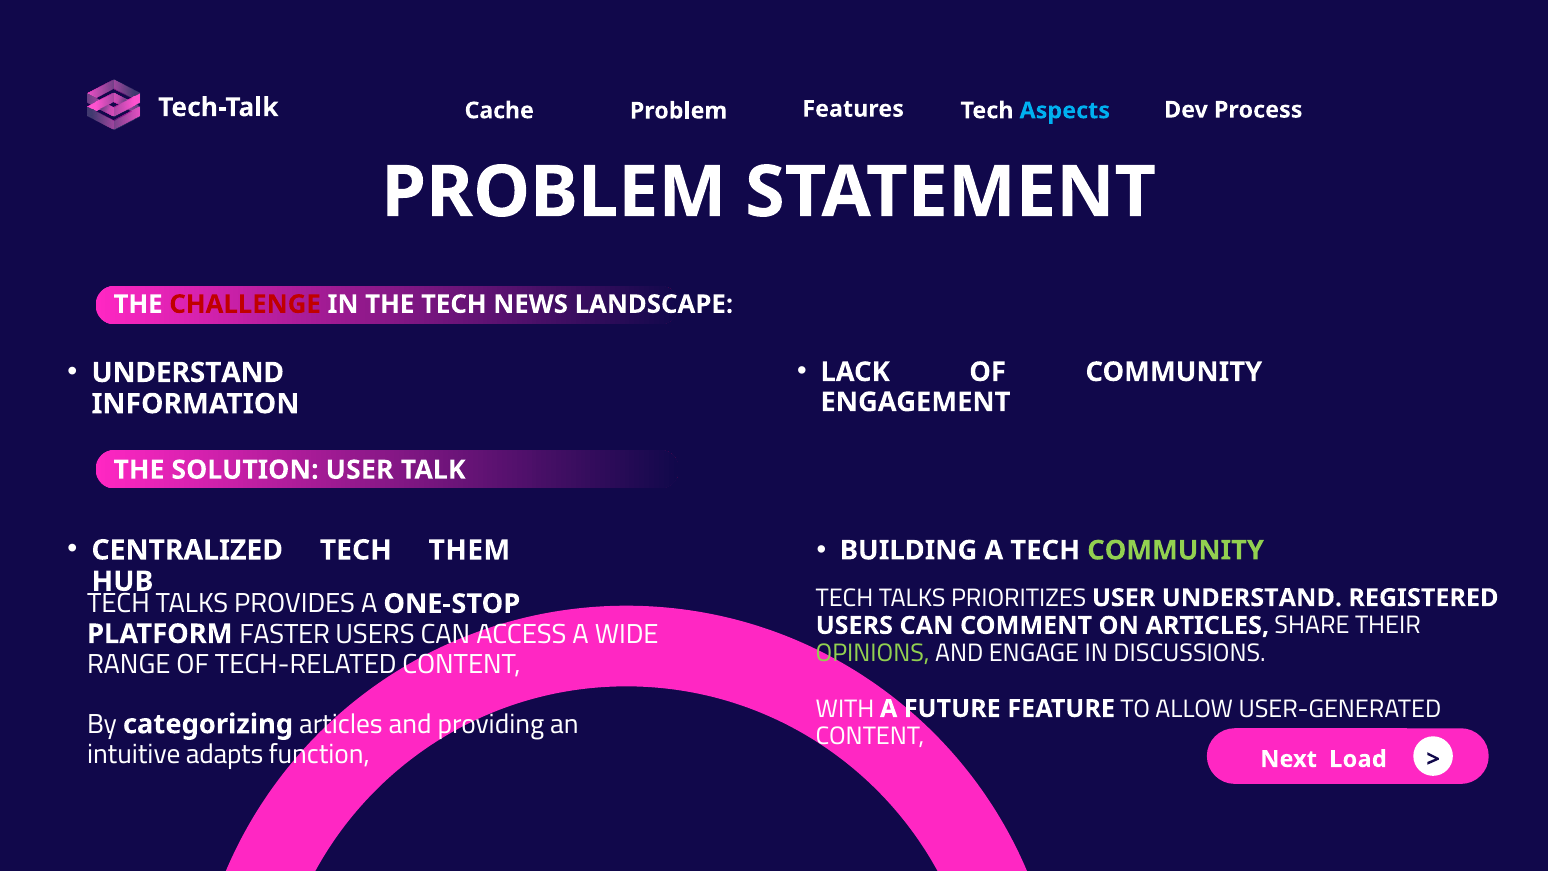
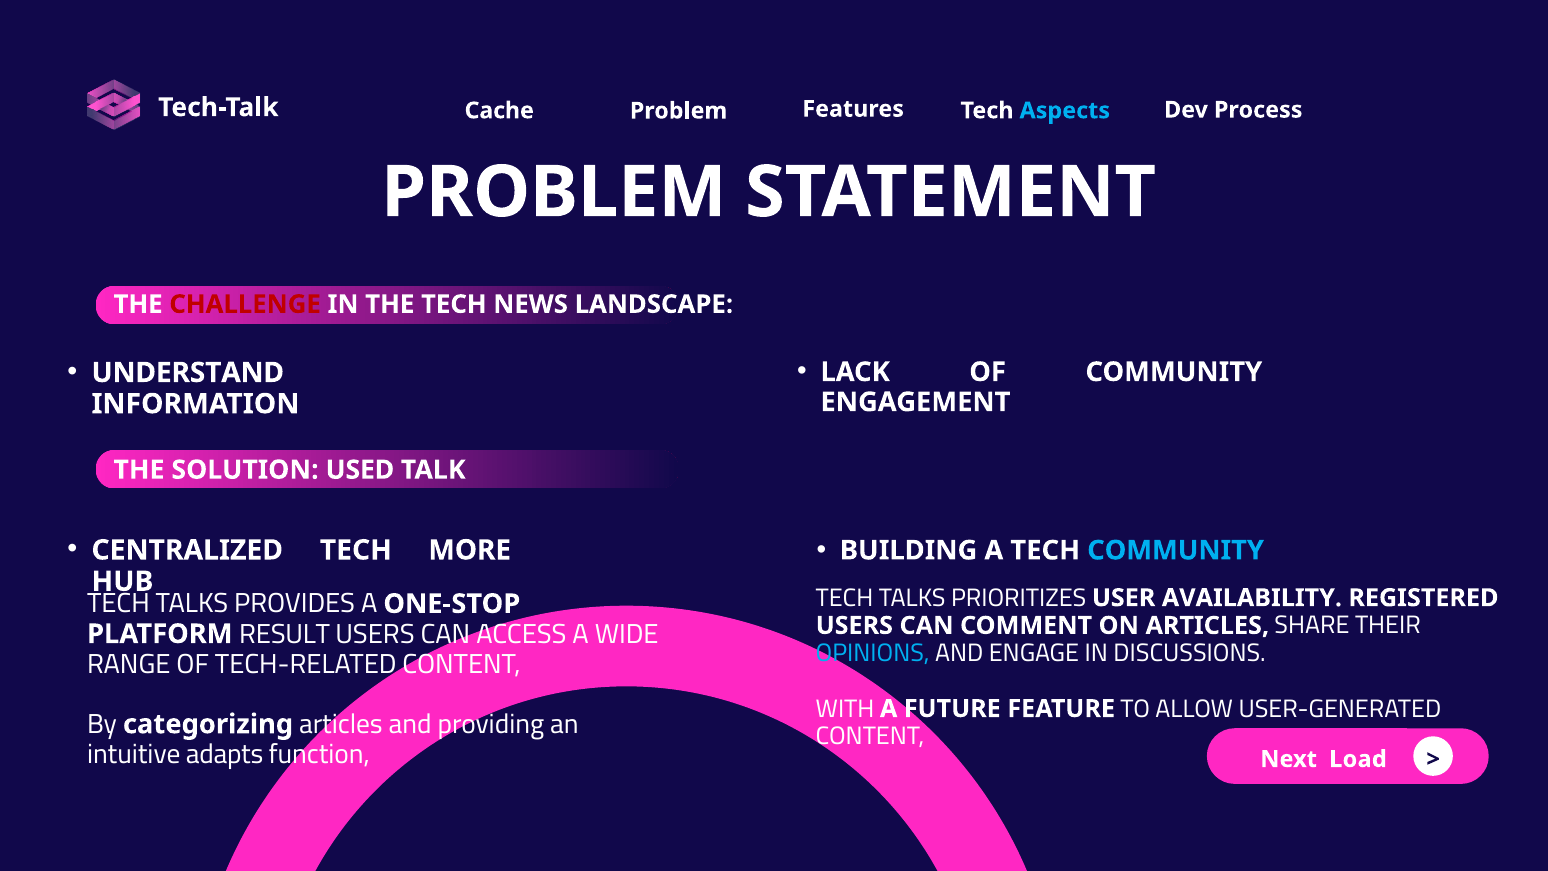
SOLUTION USER: USER -> USED (360, 470)
THEM: THEM -> MORE (470, 550)
COMMUNITY colour: light green -> light blue (1176, 550)
USER UNDERSTAND: UNDERSTAND -> AVAILABILITY (1252, 598)
FASTER: FASTER -> RESULT (285, 634)
OPINIONS colour: light green -> light blue (873, 653)
